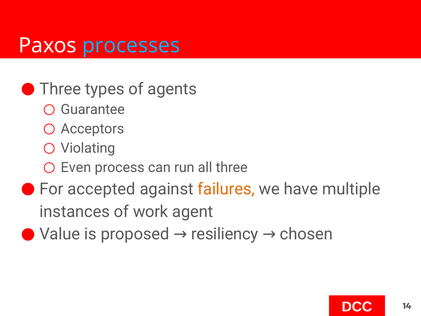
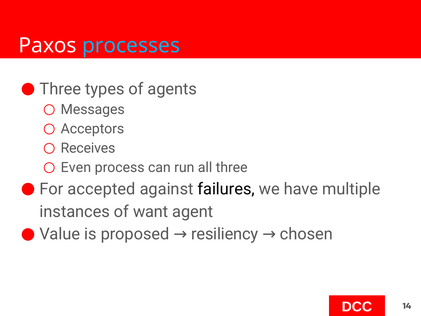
Guarantee: Guarantee -> Messages (93, 109)
Violating: Violating -> Receives (88, 148)
failures colour: orange -> black (226, 189)
work: work -> want (151, 211)
